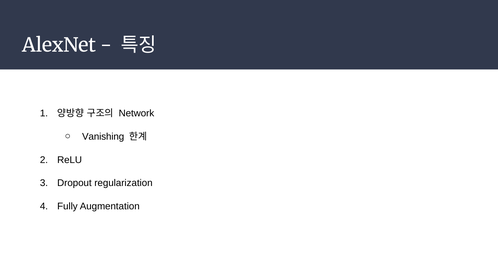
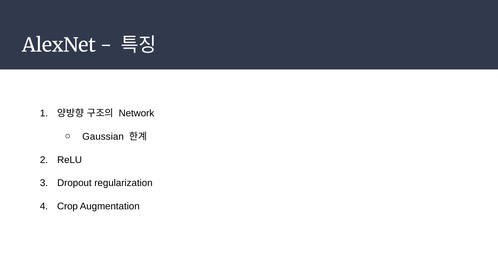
Vanishing: Vanishing -> Gaussian (103, 137)
Fully: Fully -> Crop (67, 206)
